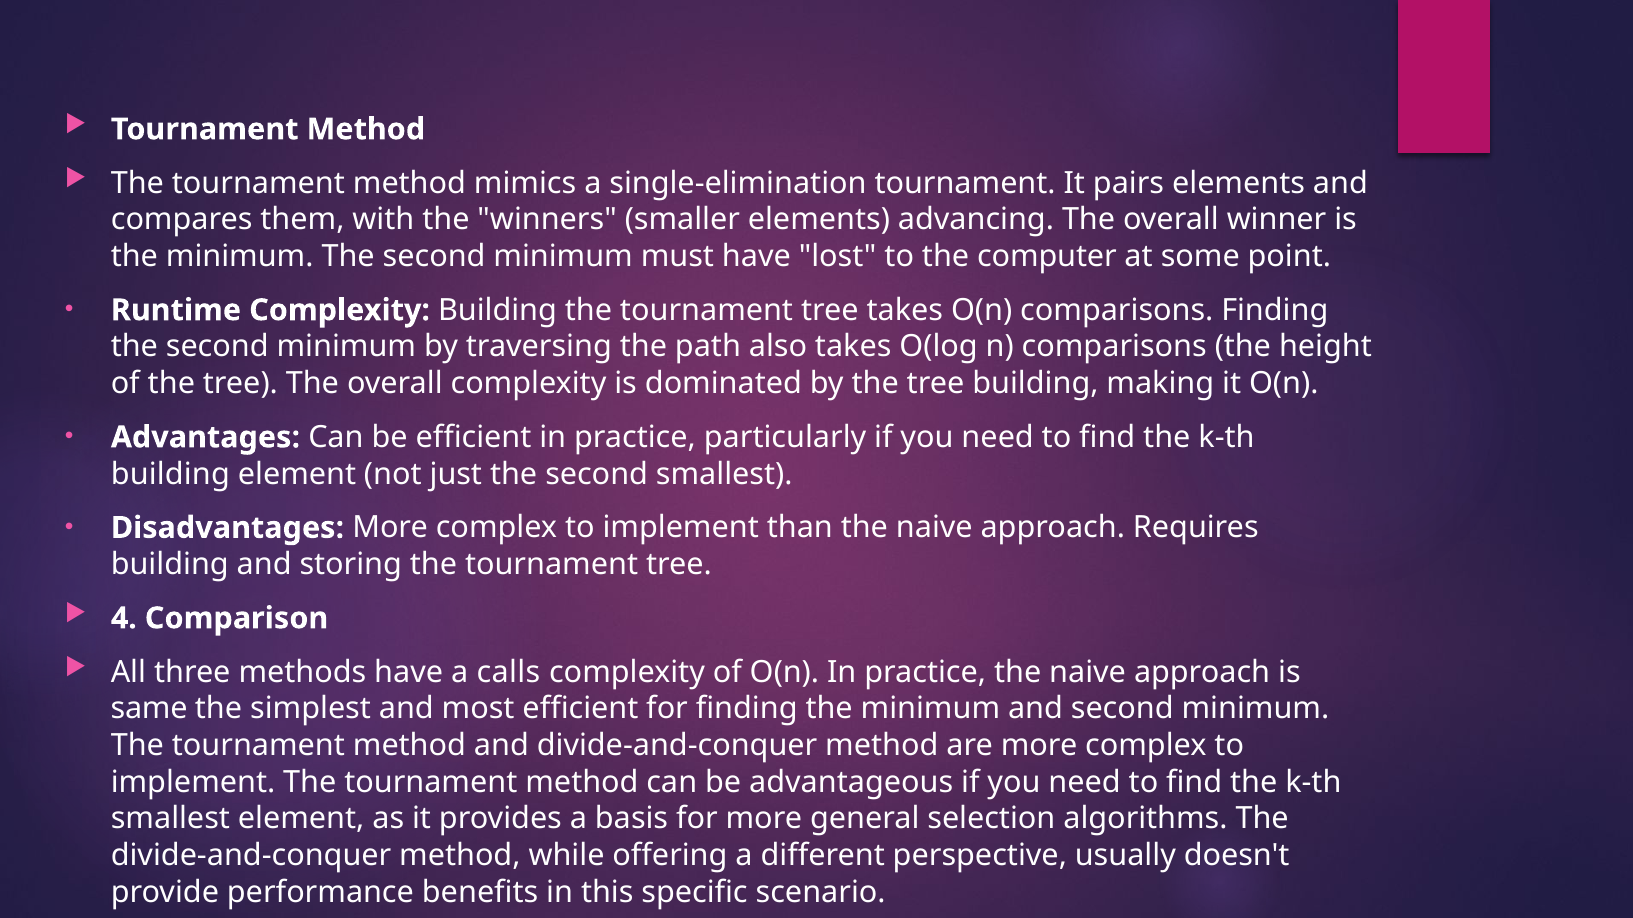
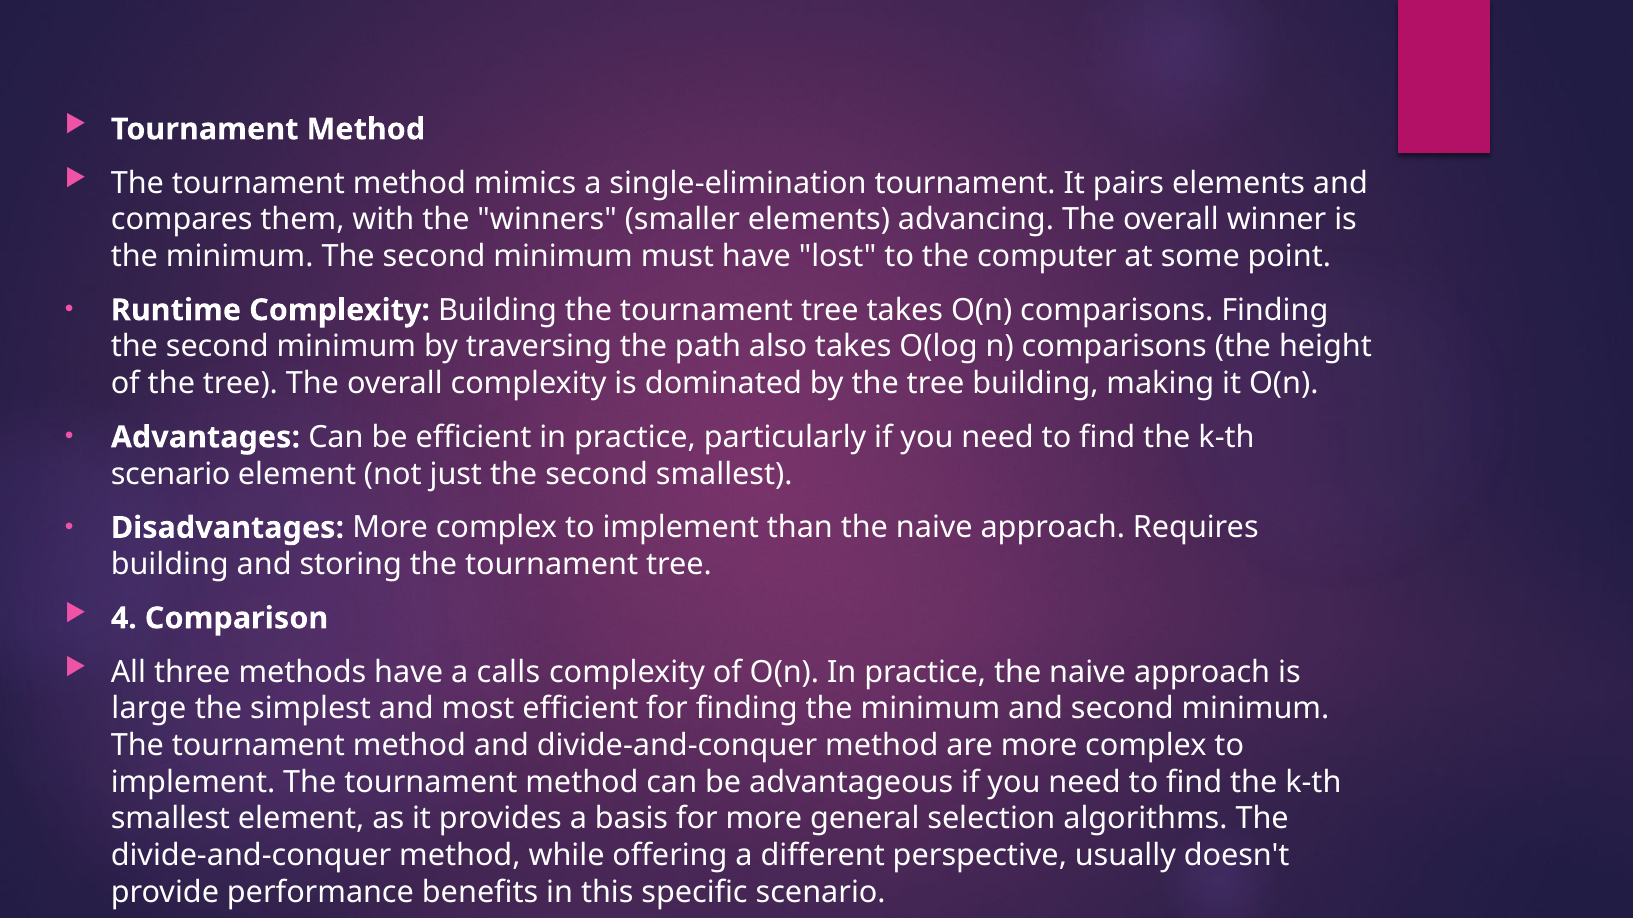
building: building -> scenario (171, 474)
same: same -> large (149, 709)
